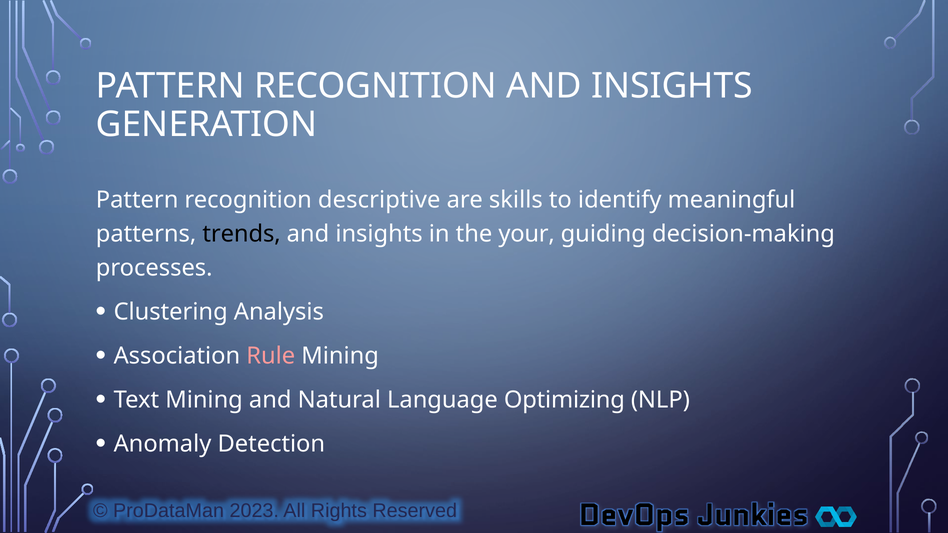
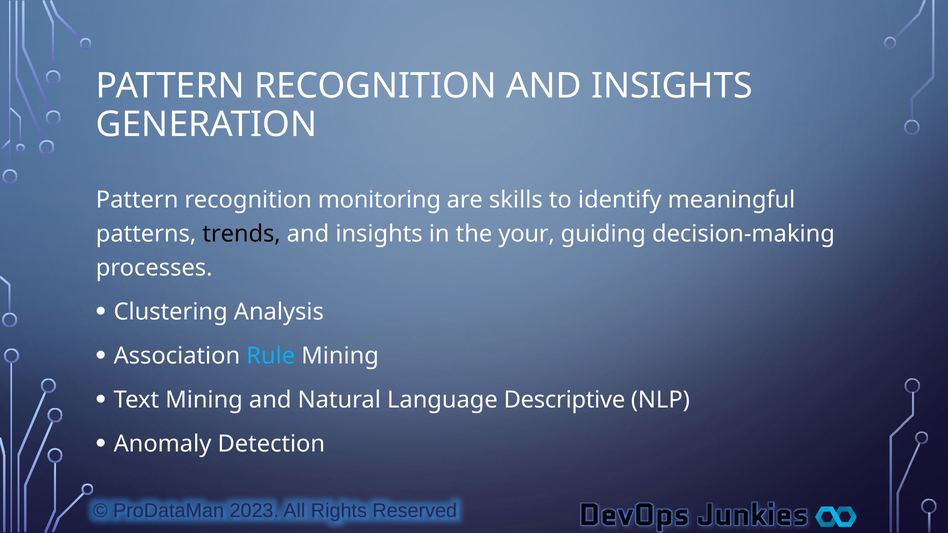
descriptive: descriptive -> monitoring (379, 200)
Rule colour: pink -> light blue (271, 356)
Optimizing: Optimizing -> Descriptive (564, 400)
